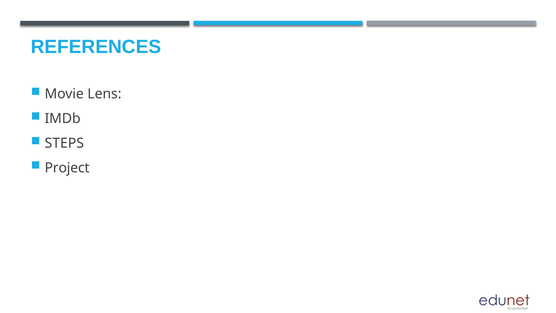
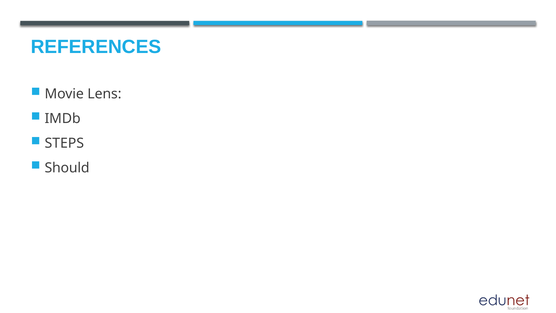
Project: Project -> Should (67, 168)
